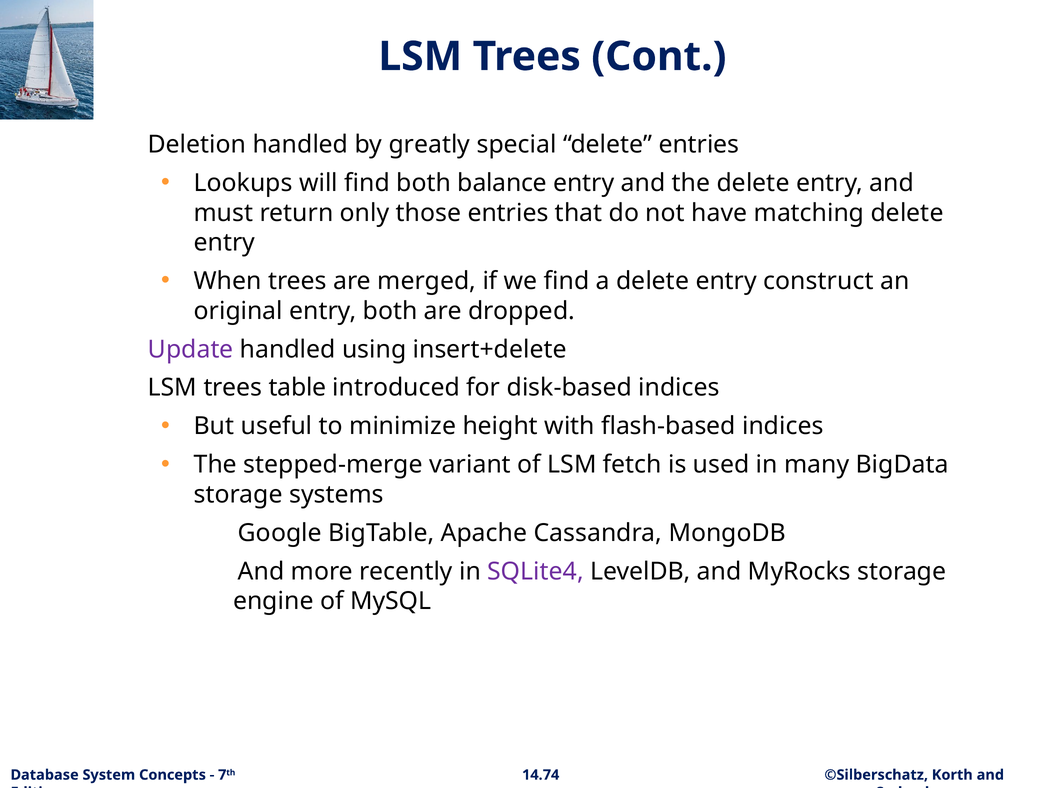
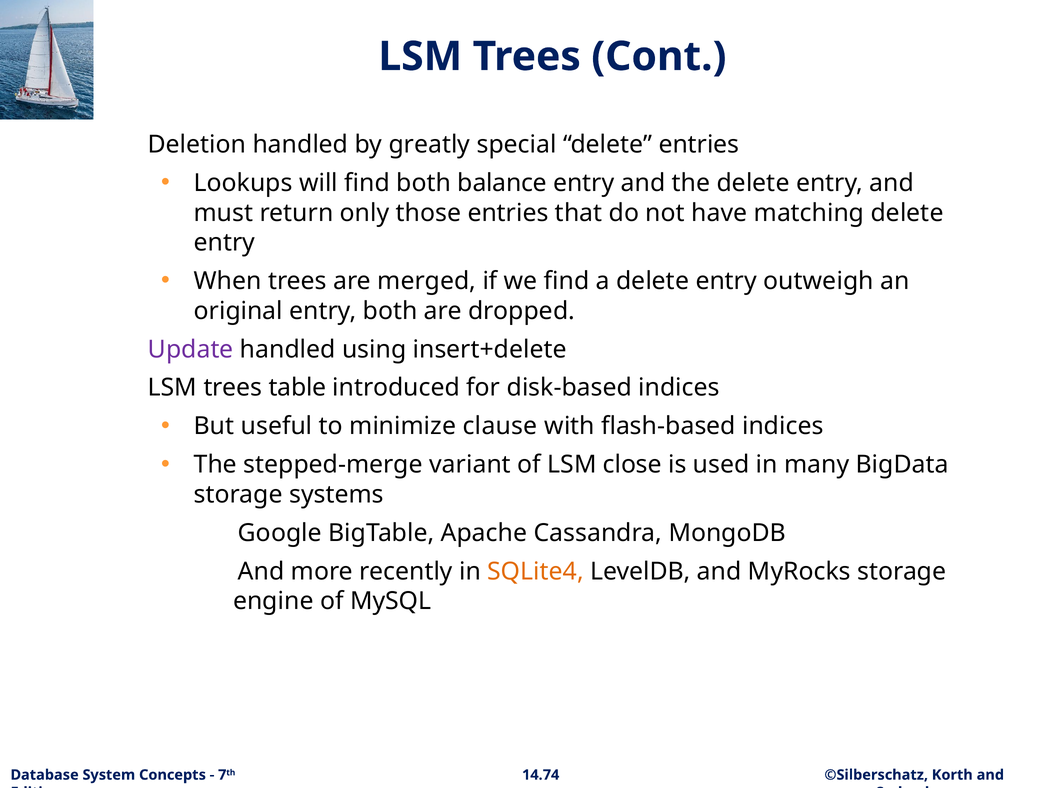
construct: construct -> outweigh (818, 281)
height: height -> clause (500, 426)
fetch: fetch -> close (632, 465)
SQLite4 colour: purple -> orange (535, 572)
